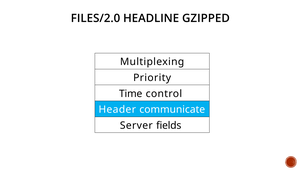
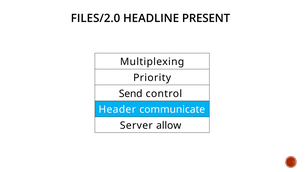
GZIPPED: GZIPPED -> PRESENT (206, 18)
Time: Time -> Send (131, 93)
fields: fields -> allow (169, 125)
